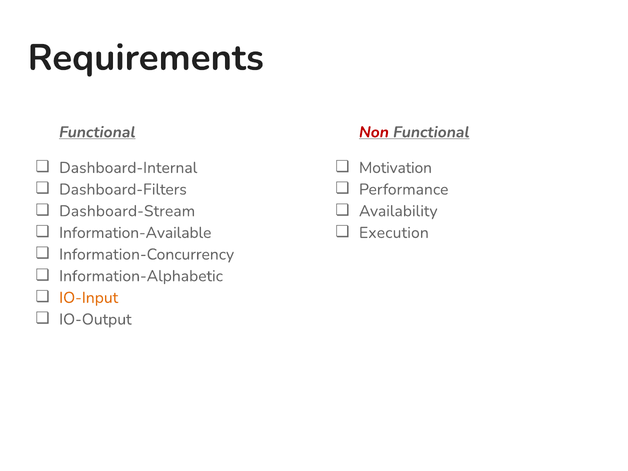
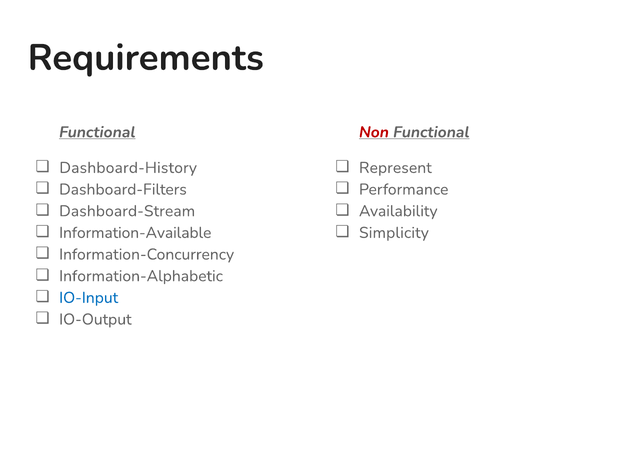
Dashboard-Internal: Dashboard-Internal -> Dashboard-History (128, 168)
Motivation: Motivation -> Represent (395, 168)
Execution: Execution -> Simplicity (394, 233)
IO-Input colour: orange -> blue (89, 298)
